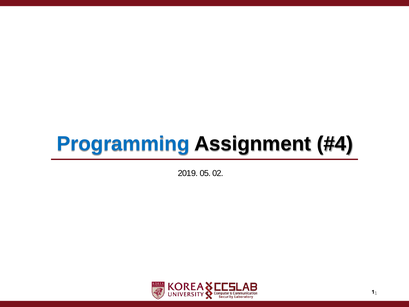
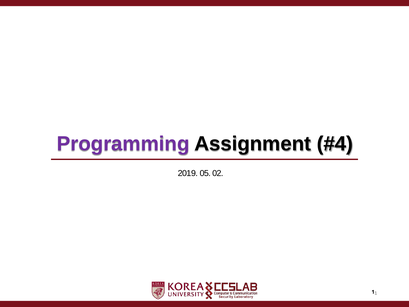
Programming colour: blue -> purple (123, 144)
